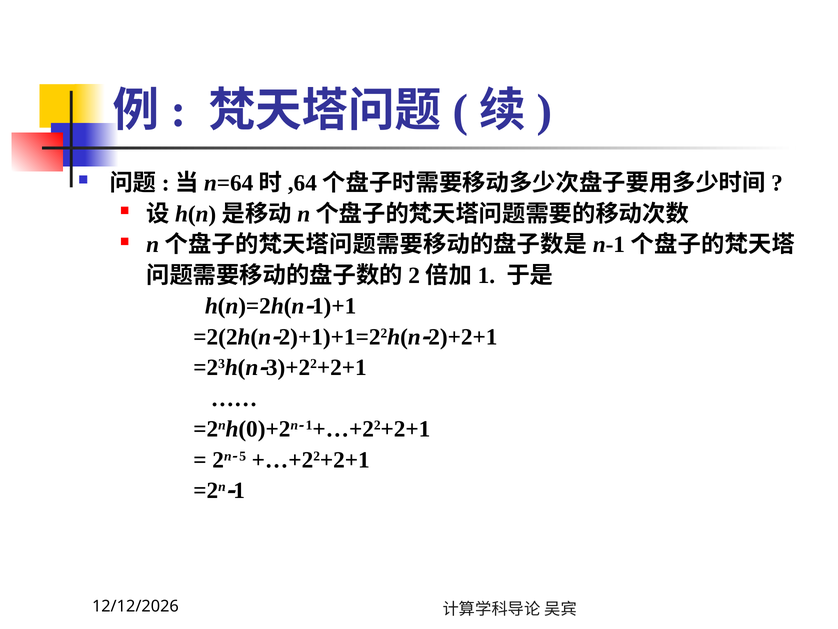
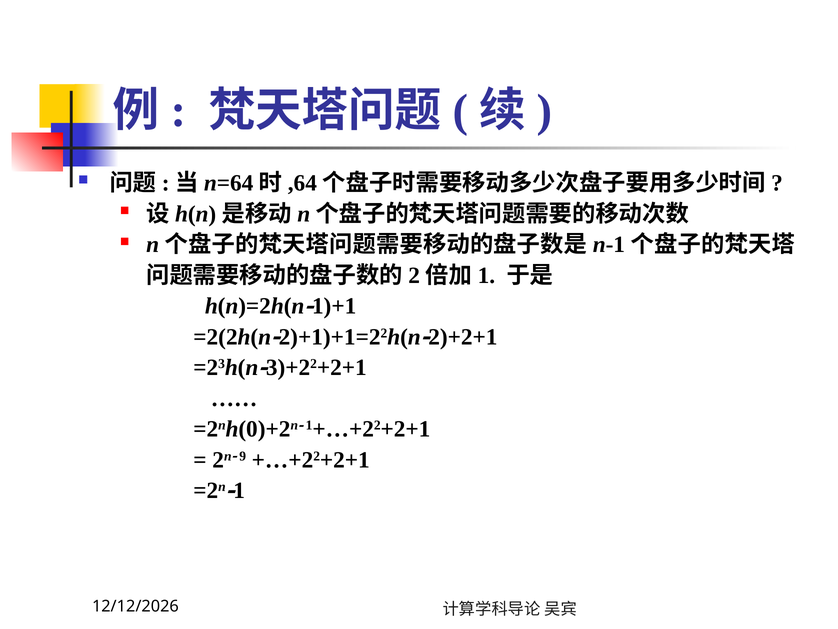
5: 5 -> 9 (243, 456)
